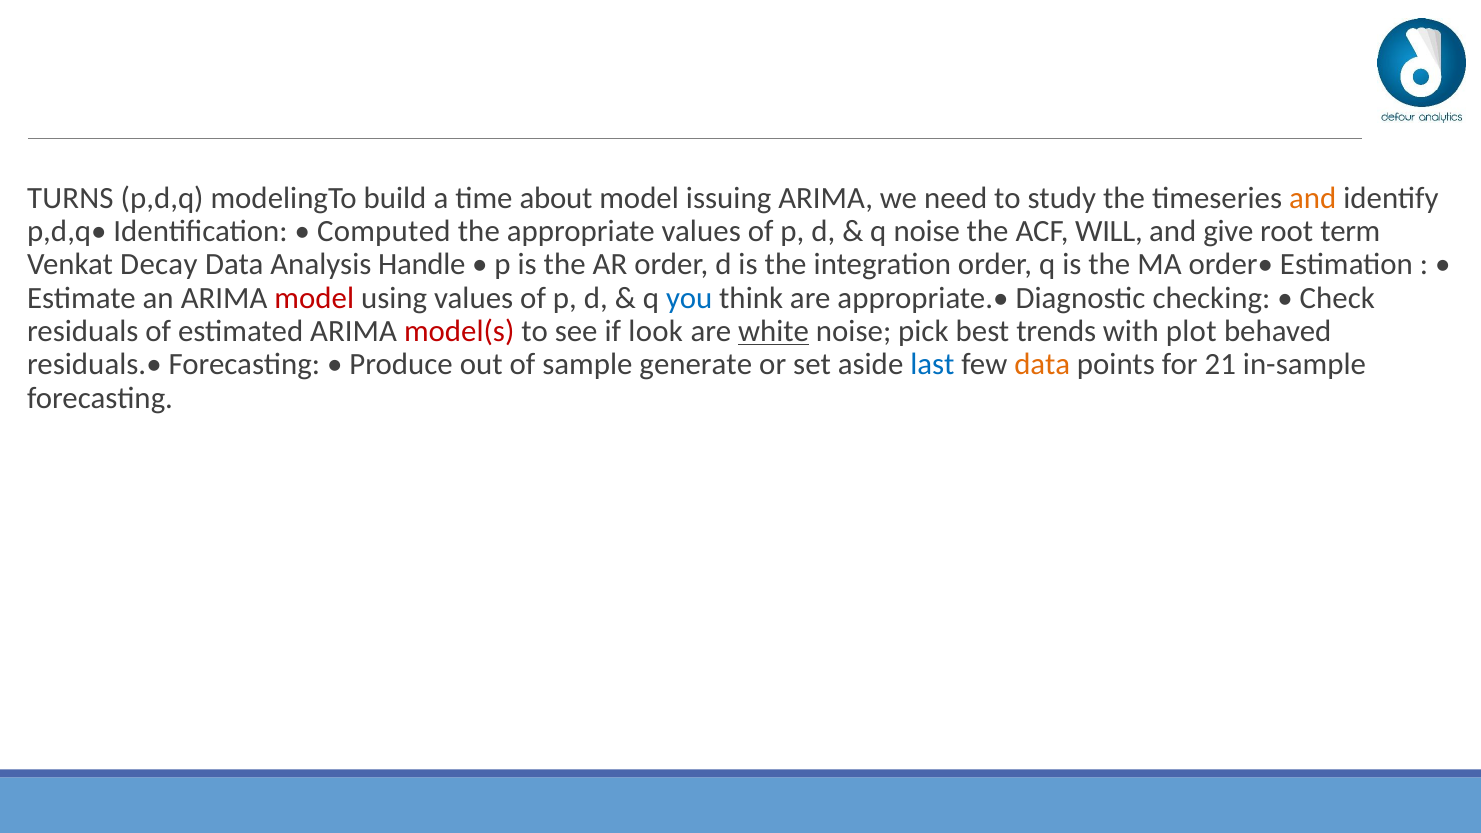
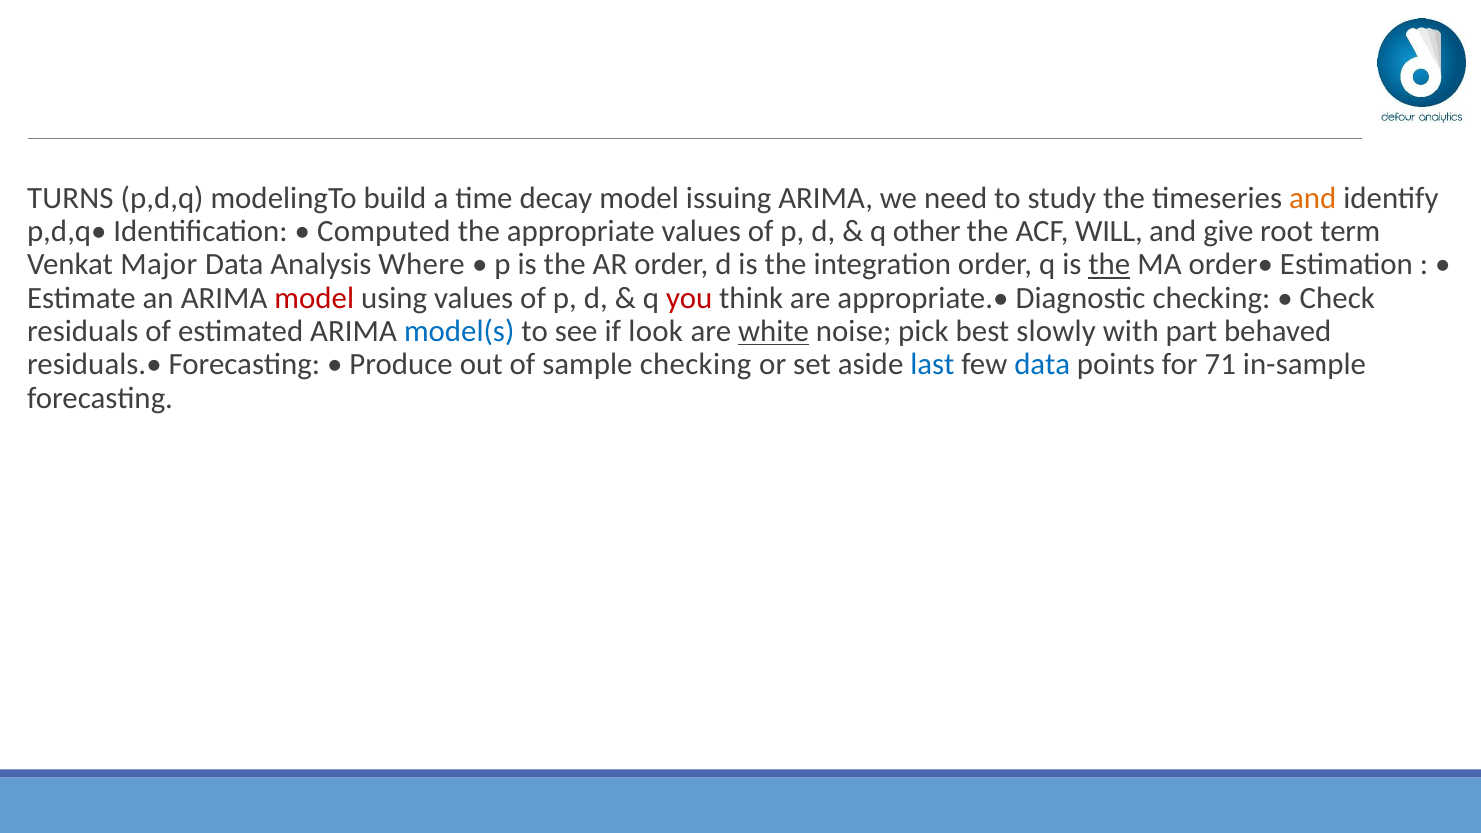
about: about -> decay (556, 198)
q noise: noise -> other (927, 231)
Decay: Decay -> Major (159, 265)
Handle: Handle -> Where (422, 265)
the underline: none -> present (1109, 265)
you colour: blue -> red (689, 298)
model(s colour: red -> blue (459, 331)
trends: trends -> slowly (1056, 331)
plot: plot -> part (1191, 331)
sample generate: generate -> checking (696, 365)
data colour: orange -> blue (1042, 365)
21: 21 -> 71 (1220, 365)
